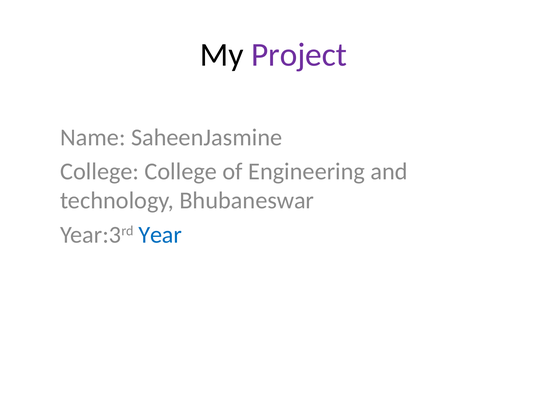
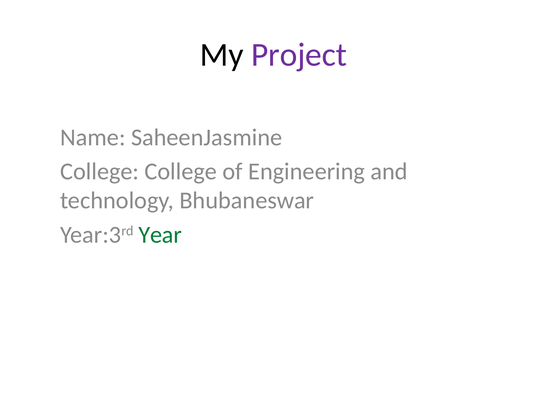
Year colour: blue -> green (160, 235)
